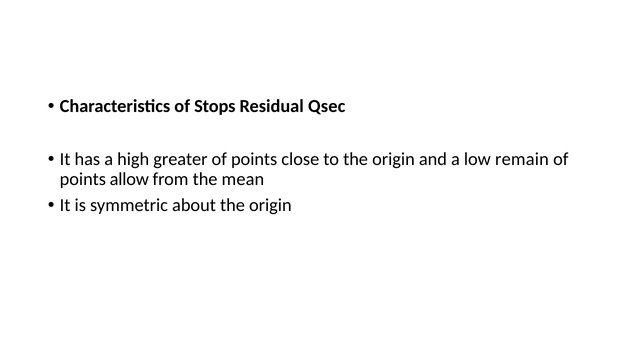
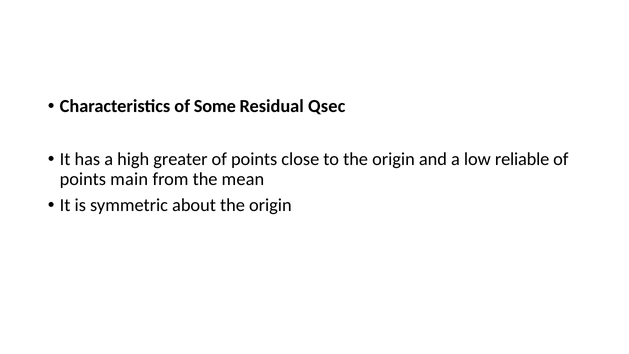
Stops: Stops -> Some (215, 106)
remain: remain -> reliable (522, 159)
allow: allow -> main (129, 179)
